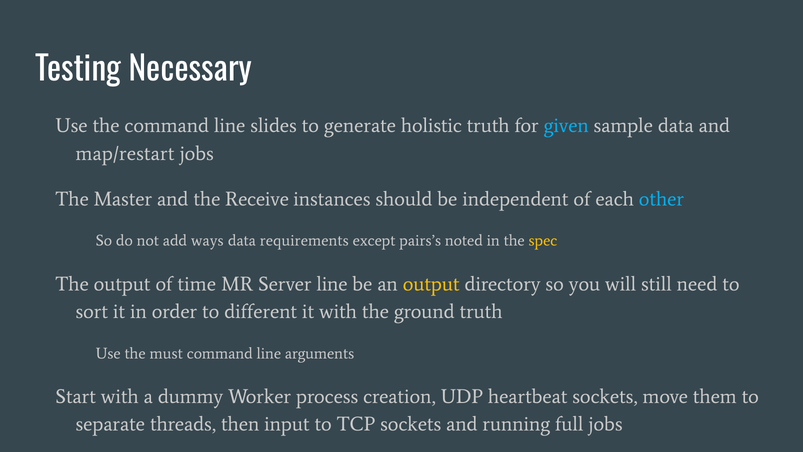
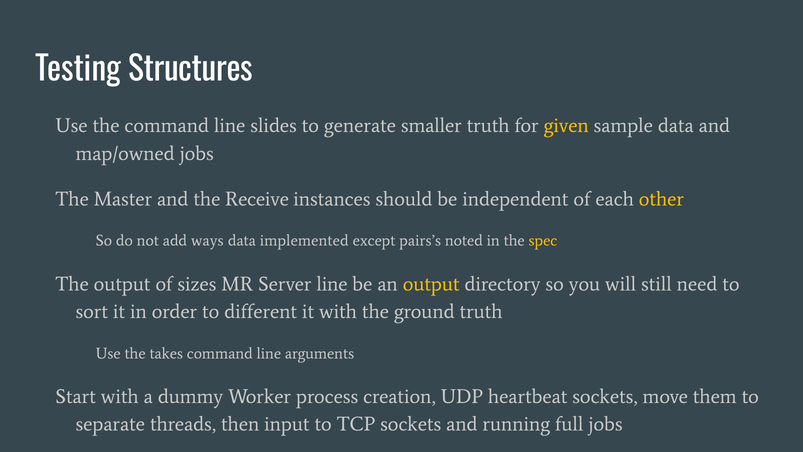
Necessary: Necessary -> Structures (191, 70)
holistic: holistic -> smaller (431, 126)
given colour: light blue -> yellow (566, 126)
map/restart: map/restart -> map/owned (125, 153)
other colour: light blue -> yellow (661, 199)
requirements: requirements -> implemented (304, 241)
time: time -> sizes (197, 284)
must: must -> takes (166, 353)
